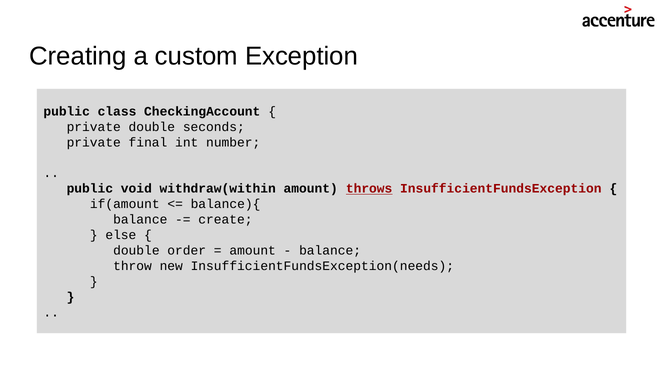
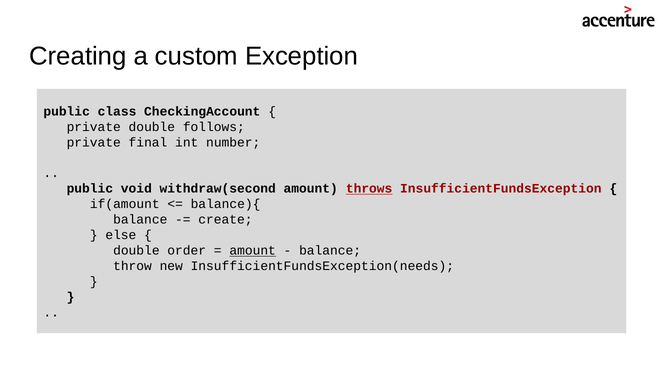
seconds: seconds -> follows (214, 127)
withdraw(within: withdraw(within -> withdraw(second (218, 189)
amount underline: none -> present (253, 251)
